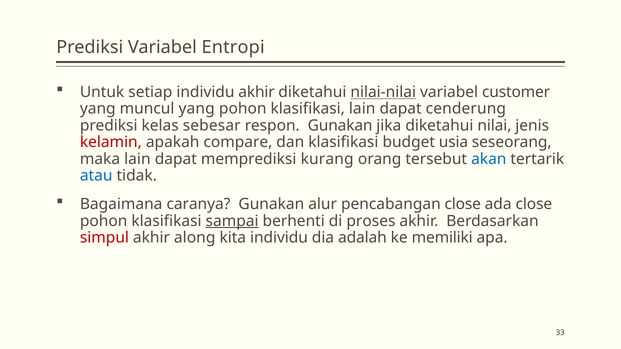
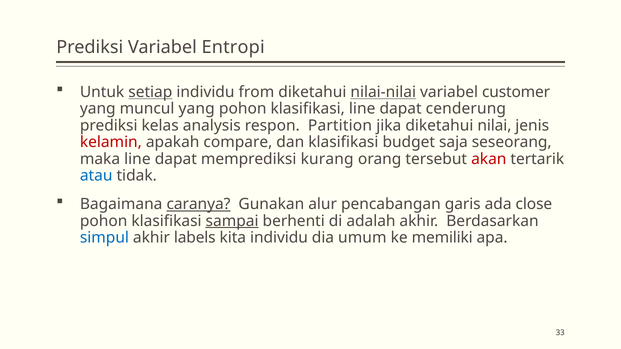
setiap underline: none -> present (150, 92)
individu akhir: akhir -> from (256, 92)
klasifikasi lain: lain -> line (362, 109)
sebesar: sebesar -> analysis (212, 126)
respon Gunakan: Gunakan -> Partition (340, 126)
usia: usia -> saja (453, 142)
maka lain: lain -> line (137, 159)
akan colour: blue -> red (489, 159)
caranya underline: none -> present (198, 204)
pencabangan close: close -> garis (463, 204)
proses: proses -> adalah (371, 221)
simpul colour: red -> blue (104, 238)
along: along -> labels (195, 238)
adalah: adalah -> umum (362, 238)
